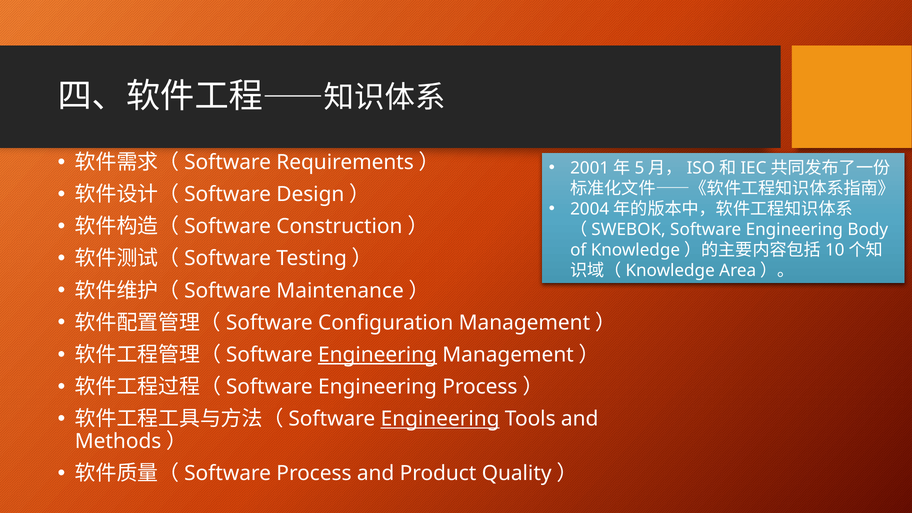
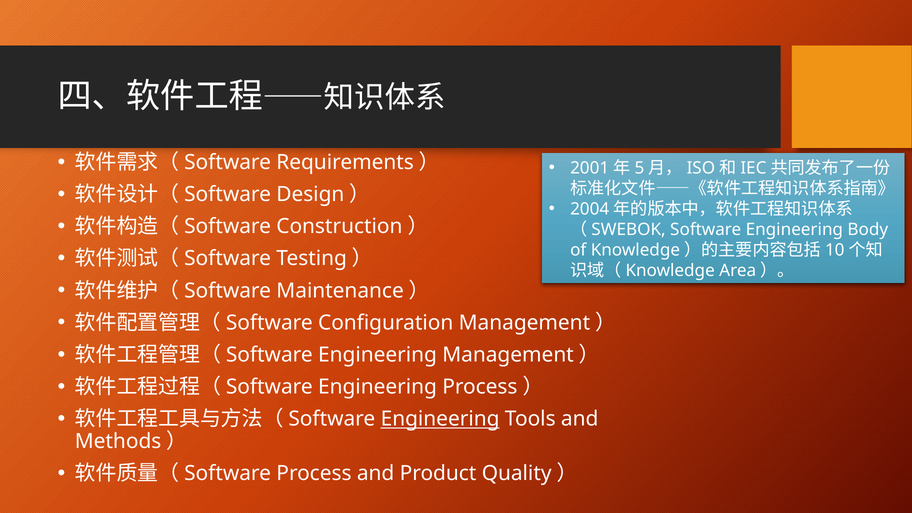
Engineering underline: present -> none (377, 355)
